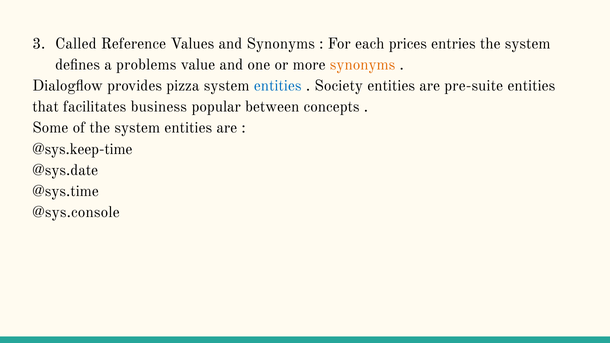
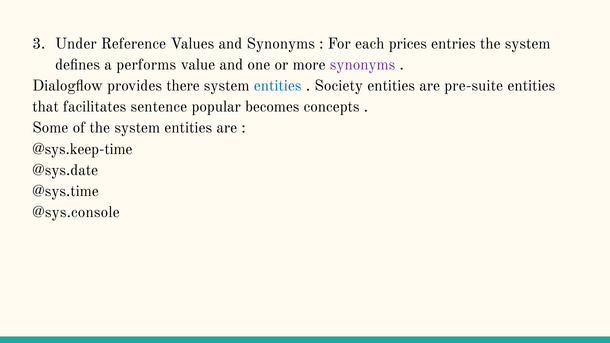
Called: Called -> Under (76, 44)
problems: problems -> performs (146, 65)
synonyms colour: orange -> purple (363, 65)
pizza: pizza -> there (183, 86)
business: business -> sentence (159, 107)
between: between -> becomes (272, 107)
